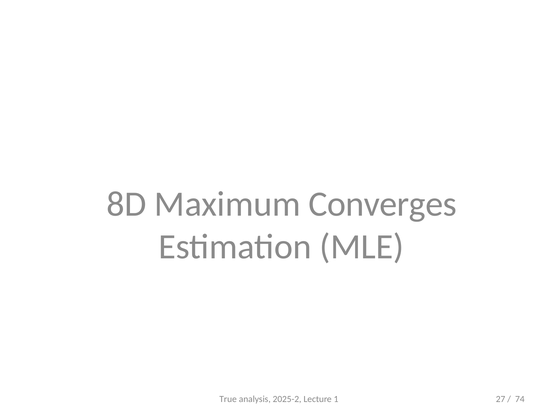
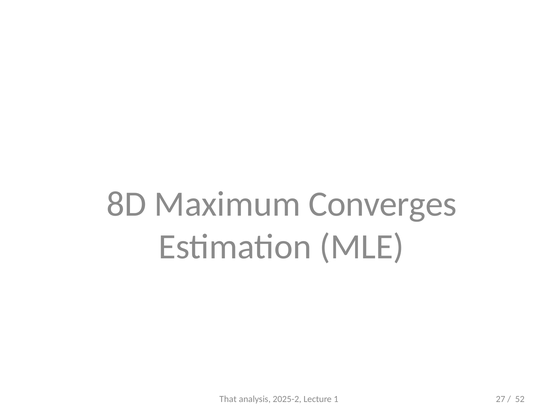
True: True -> That (228, 400)
74: 74 -> 52 (520, 400)
